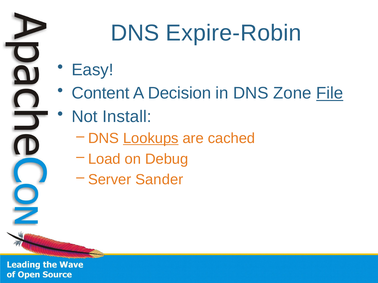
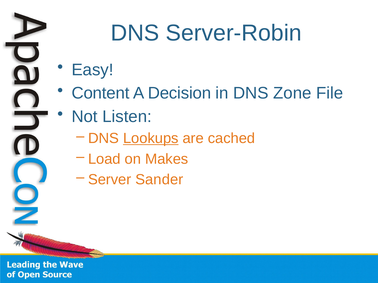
Expire-Robin: Expire-Robin -> Server-Robin (234, 33)
File underline: present -> none (330, 93)
Install: Install -> Listen (127, 117)
Debug: Debug -> Makes (167, 159)
